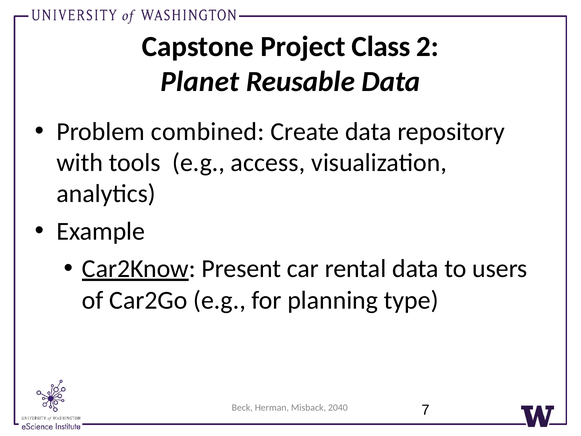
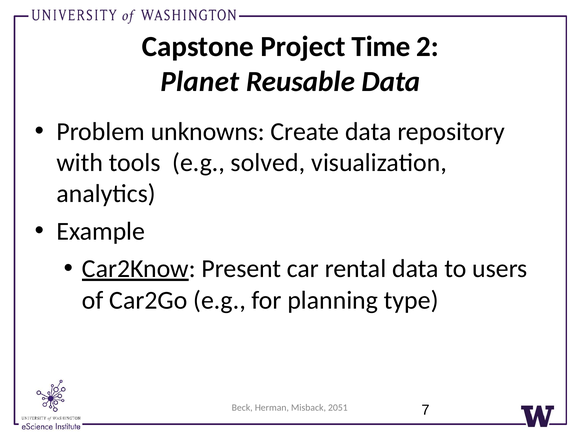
Class: Class -> Time (381, 47)
combined: combined -> unknowns (208, 132)
access: access -> solved (268, 163)
2040: 2040 -> 2051 (338, 407)
